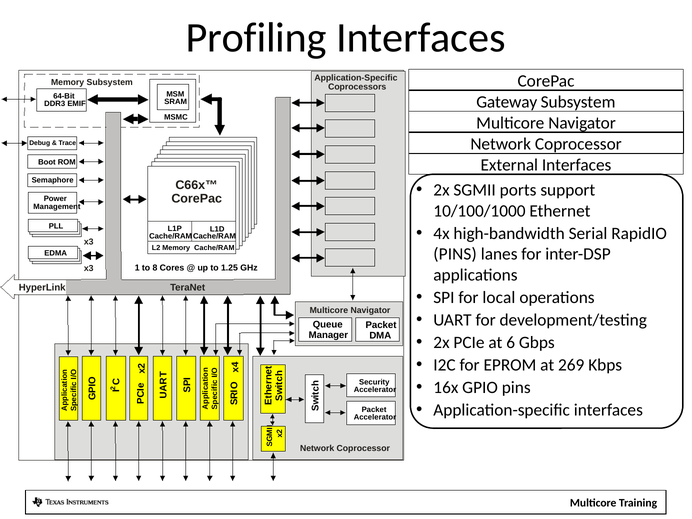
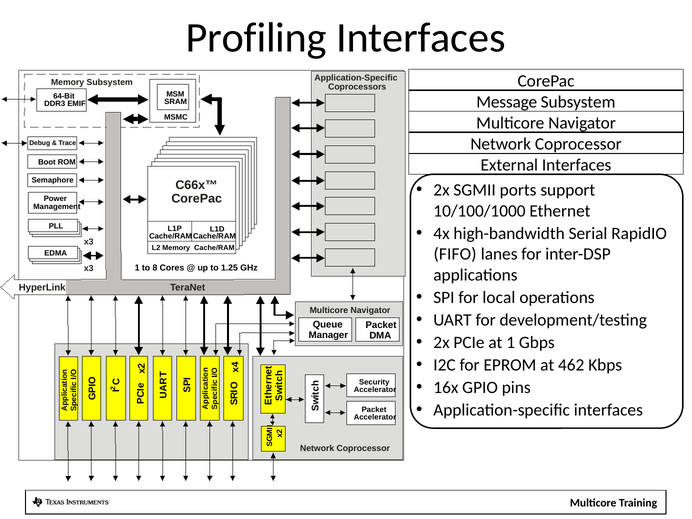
Gateway: Gateway -> Message (507, 102)
PINS: PINS -> FIFO (455, 254)
at 6: 6 -> 1 (511, 342)
269: 269 -> 462 (571, 365)
